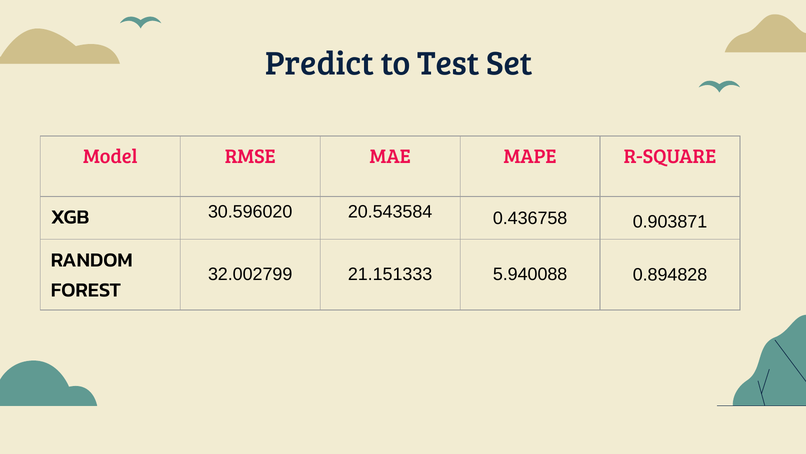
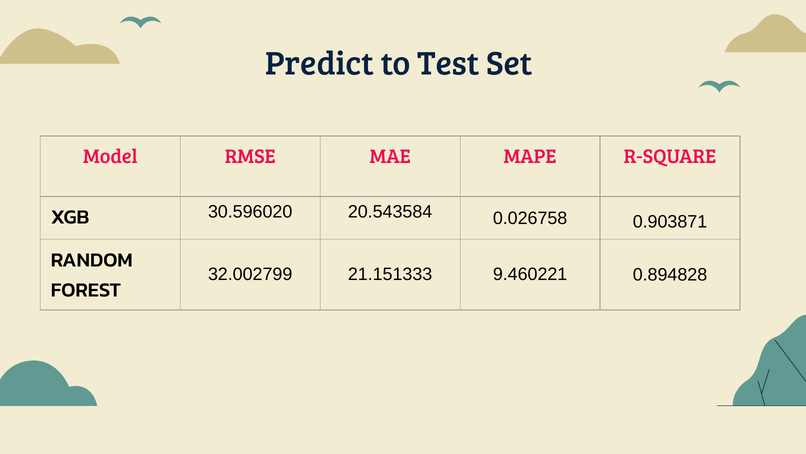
0.436758: 0.436758 -> 0.026758 (530, 218)
5.940088: 5.940088 -> 9.460221 (530, 274)
